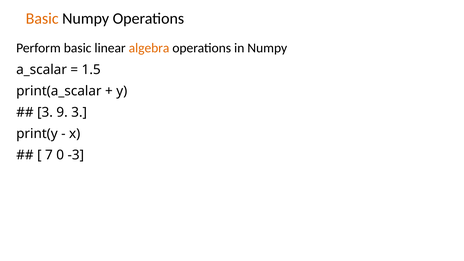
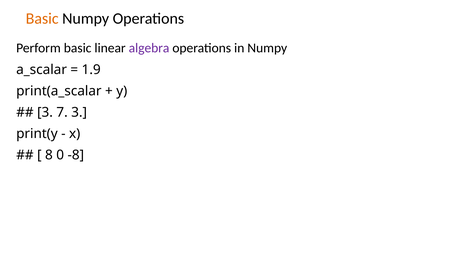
algebra colour: orange -> purple (149, 48)
1.5: 1.5 -> 1.9 (91, 70)
9: 9 -> 7 (62, 112)
7: 7 -> 8 (49, 155)
-3: -3 -> -8 (76, 155)
